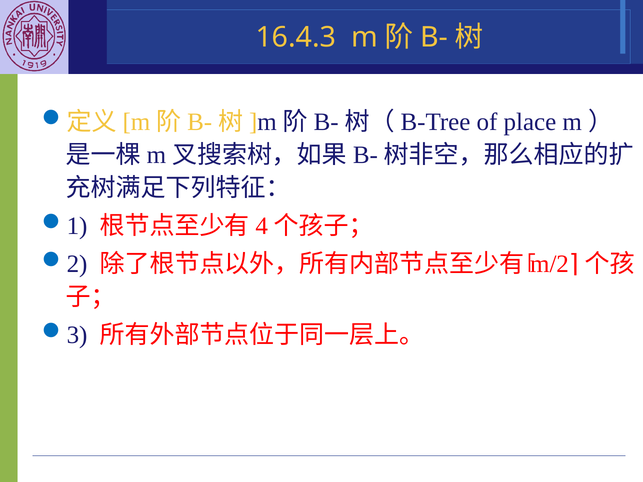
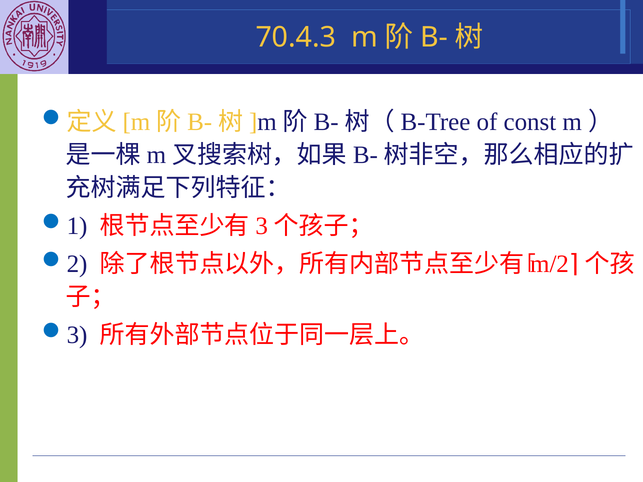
16.4.3: 16.4.3 -> 70.4.3 (296, 37)
place: place -> const (530, 122)
4: 4 -> 3 (262, 226)
